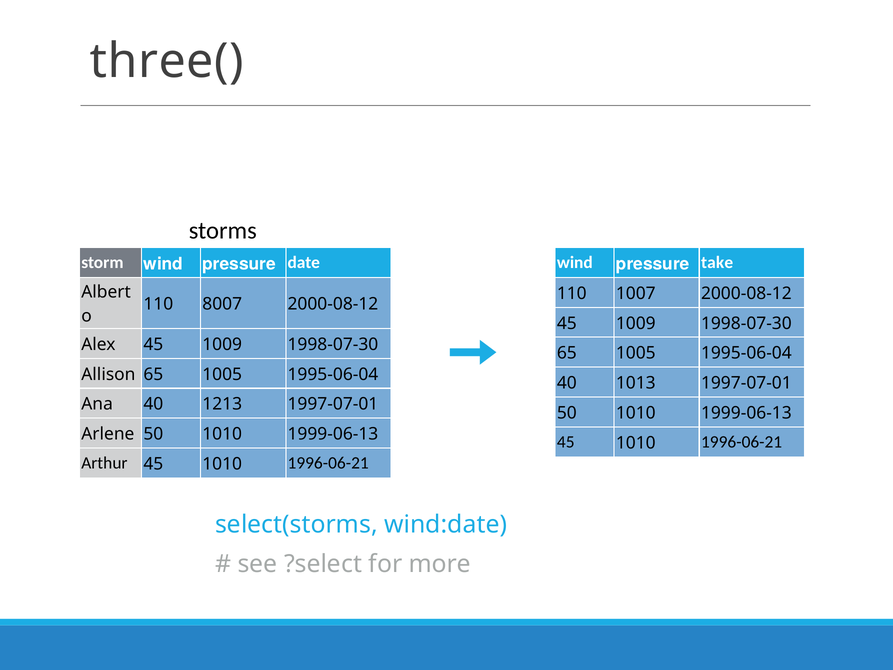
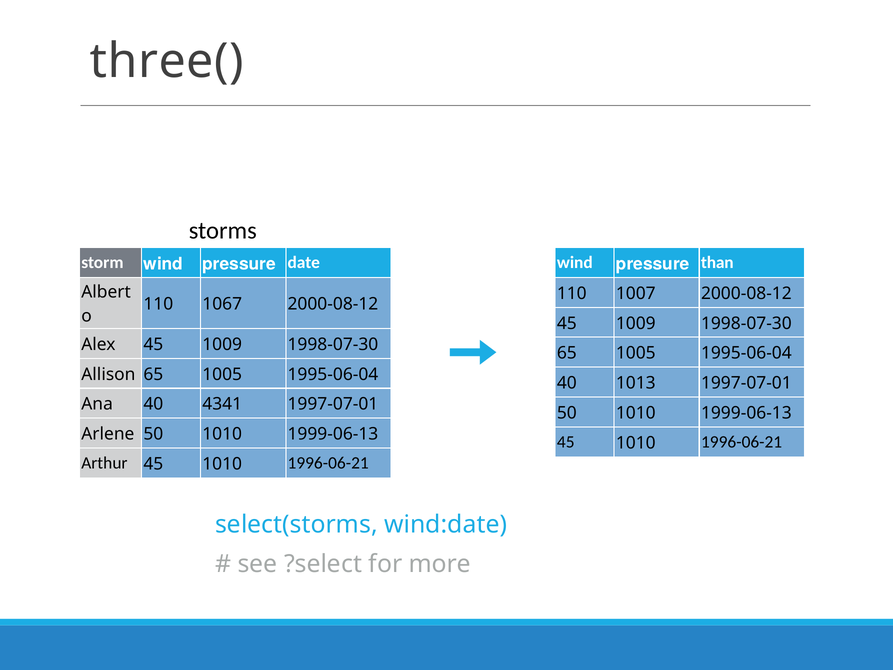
take: take -> than (717, 263)
8007: 8007 -> 1067 (222, 304)
1213: 1213 -> 4341 (222, 404)
